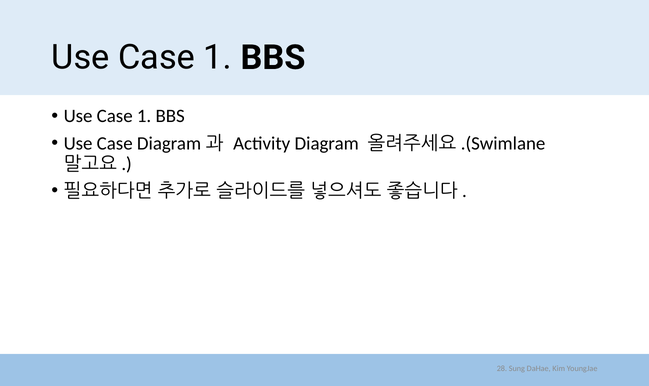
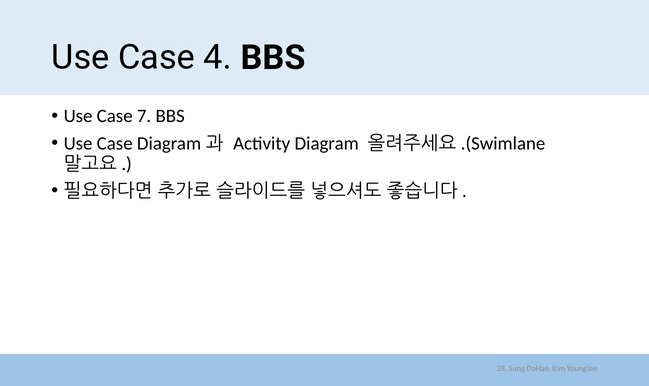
1: 1 -> 4 (218, 58)
1: 1 -> 7 (144, 116)
